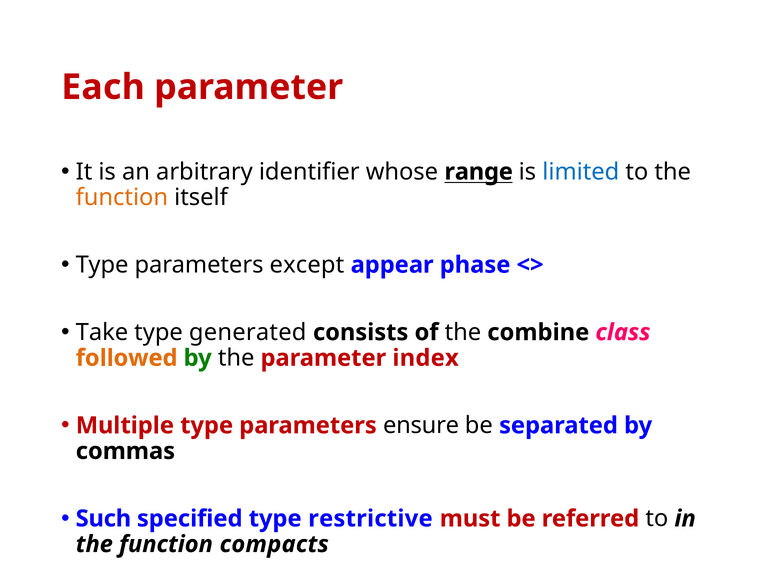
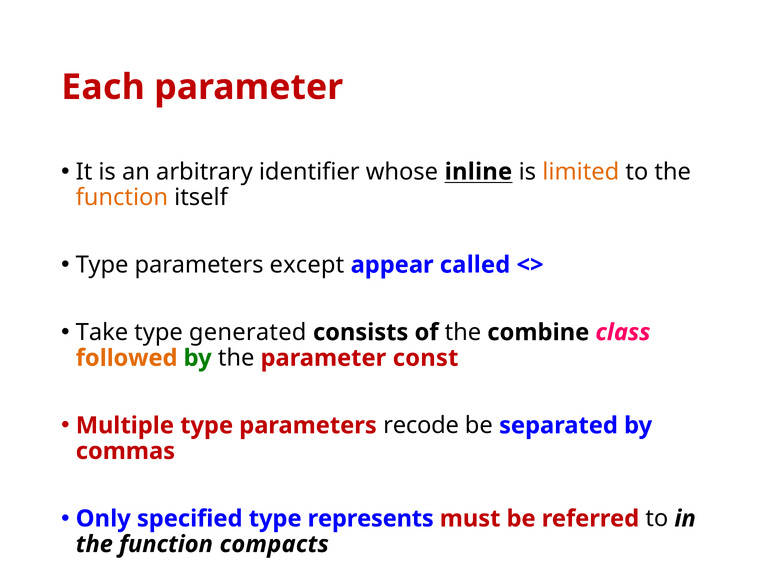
range: range -> inline (478, 172)
limited colour: blue -> orange (581, 172)
phase: phase -> called (475, 265)
index: index -> const (426, 358)
ensure: ensure -> recode (421, 425)
commas colour: black -> red (125, 451)
Such: Such -> Only (103, 518)
restrictive: restrictive -> represents (371, 518)
